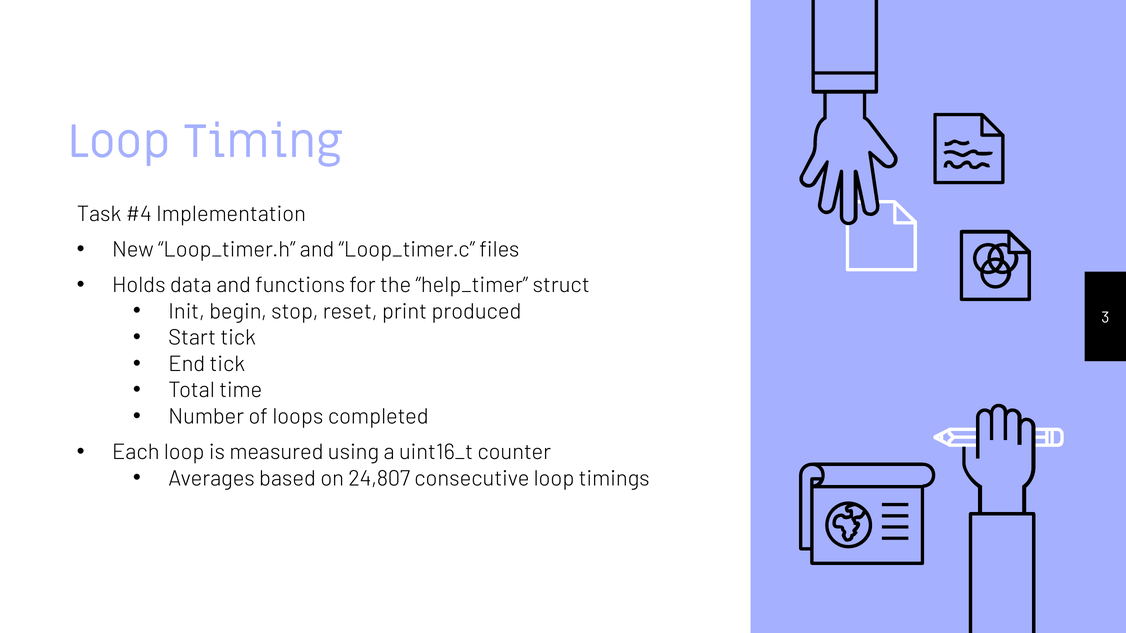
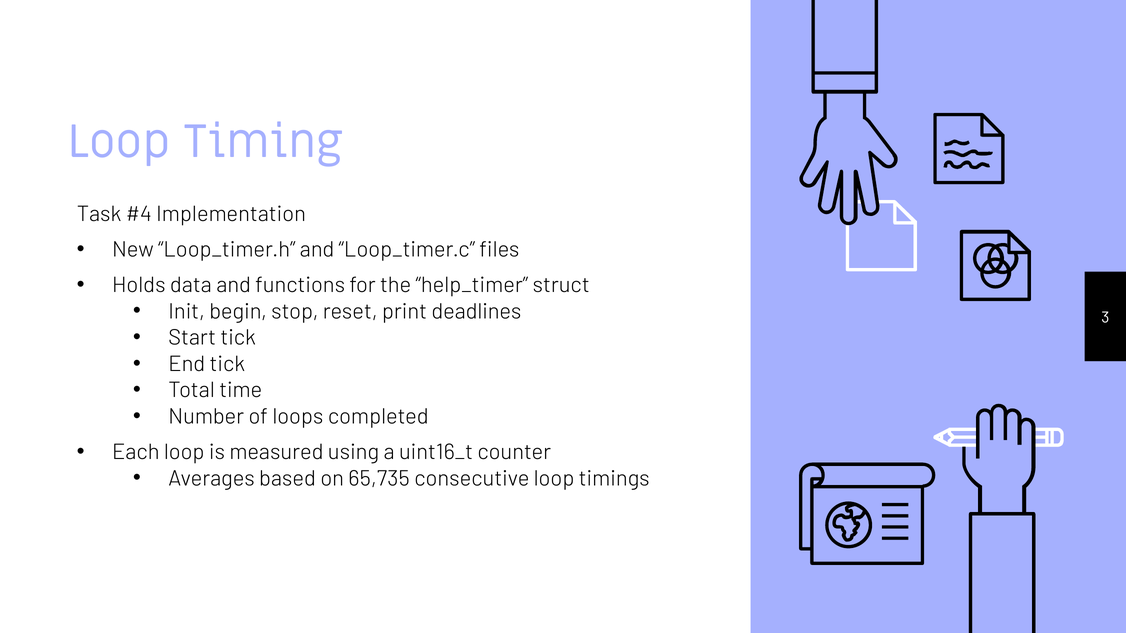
produced: produced -> deadlines (476, 312)
24,807: 24,807 -> 65,735 (379, 479)
